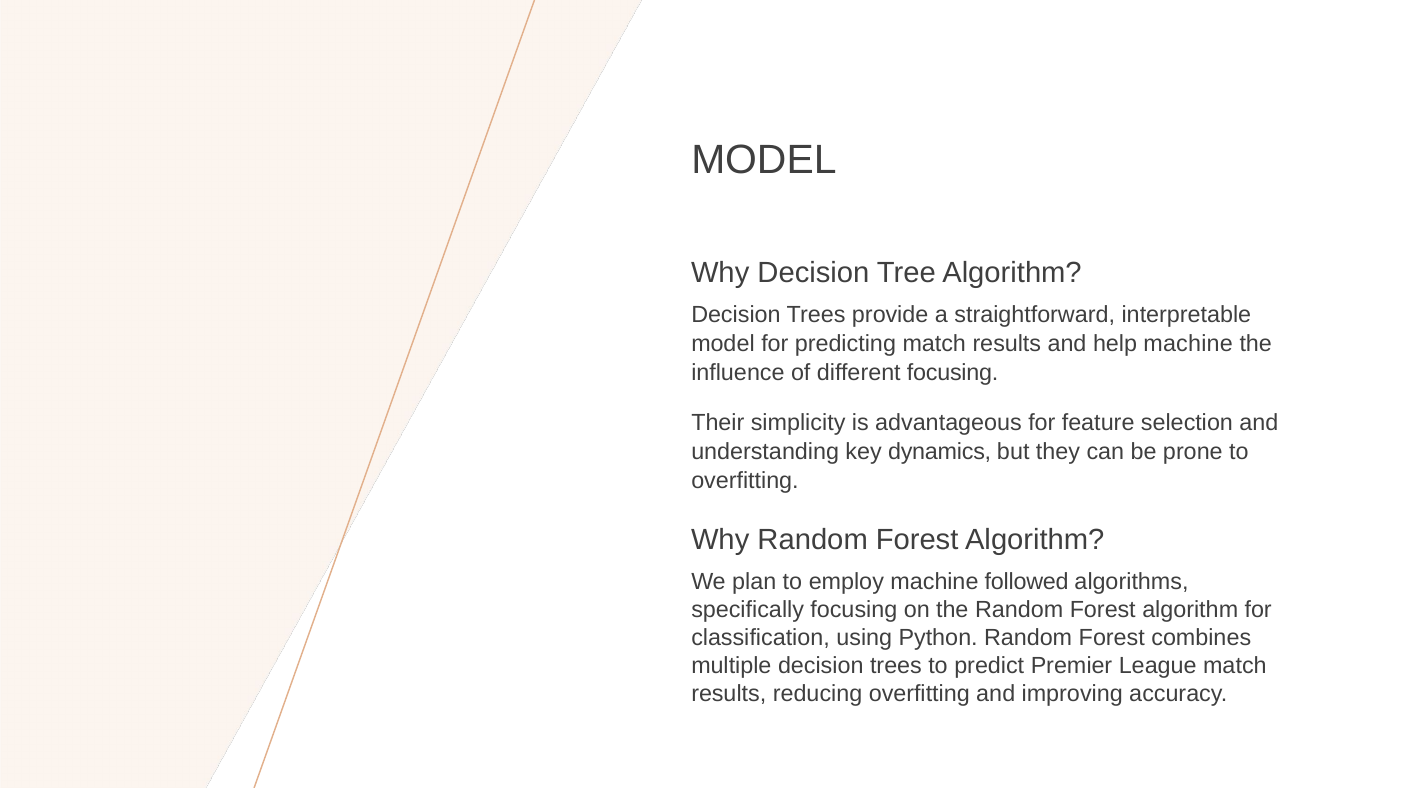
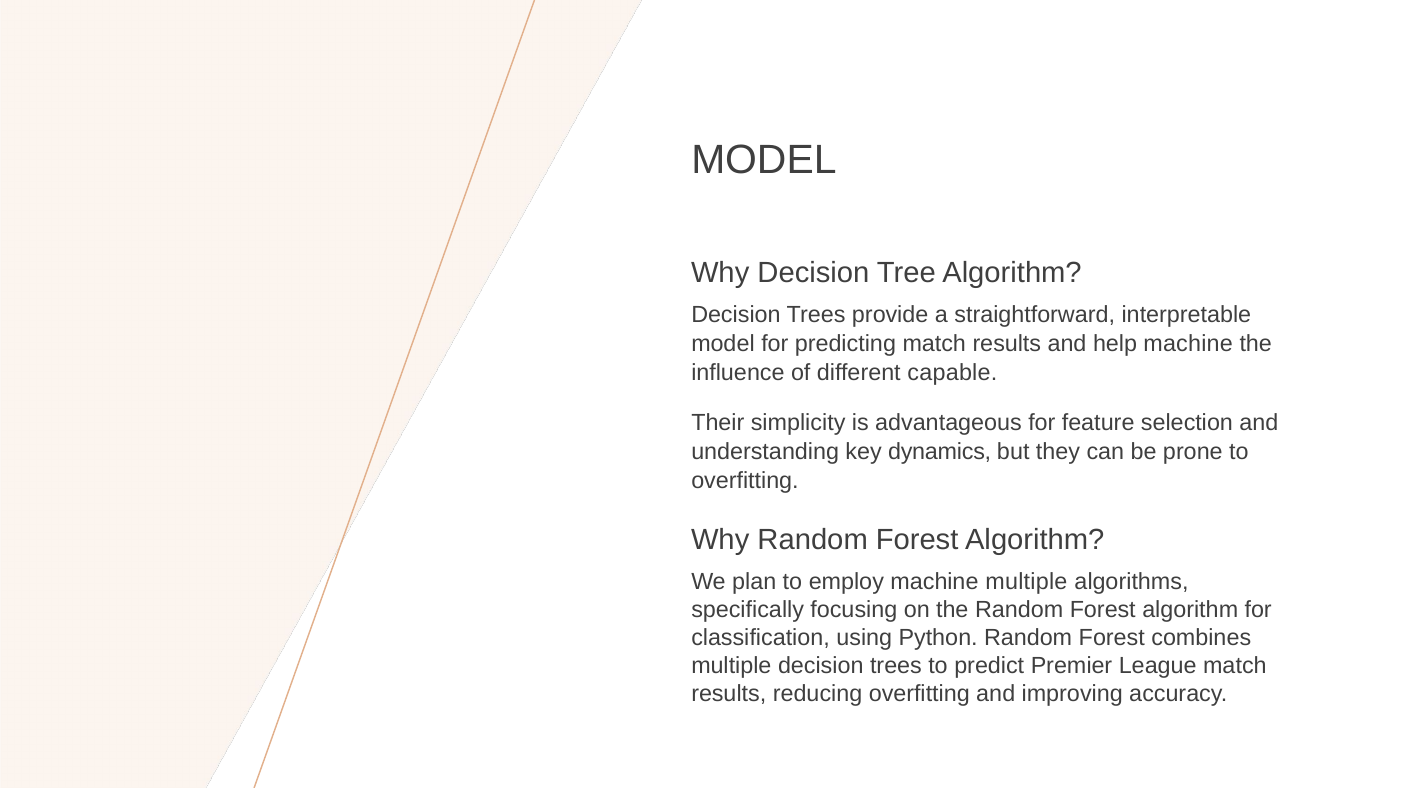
different focusing: focusing -> capable (952, 373)
machine followed: followed -> multiple (1026, 582)
